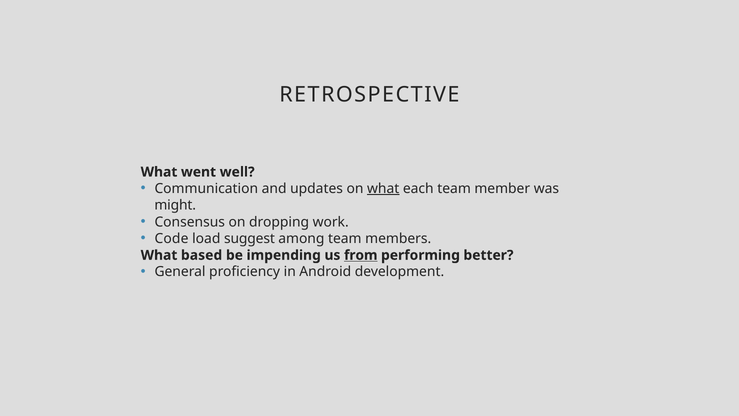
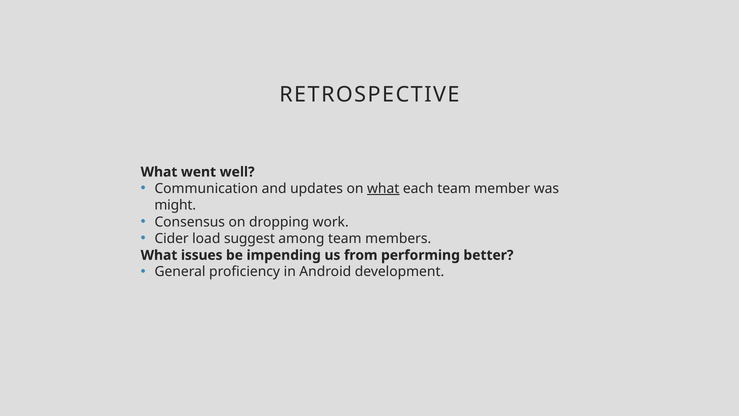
Code: Code -> Cider (172, 238)
based: based -> issues (202, 255)
from underline: present -> none (361, 255)
